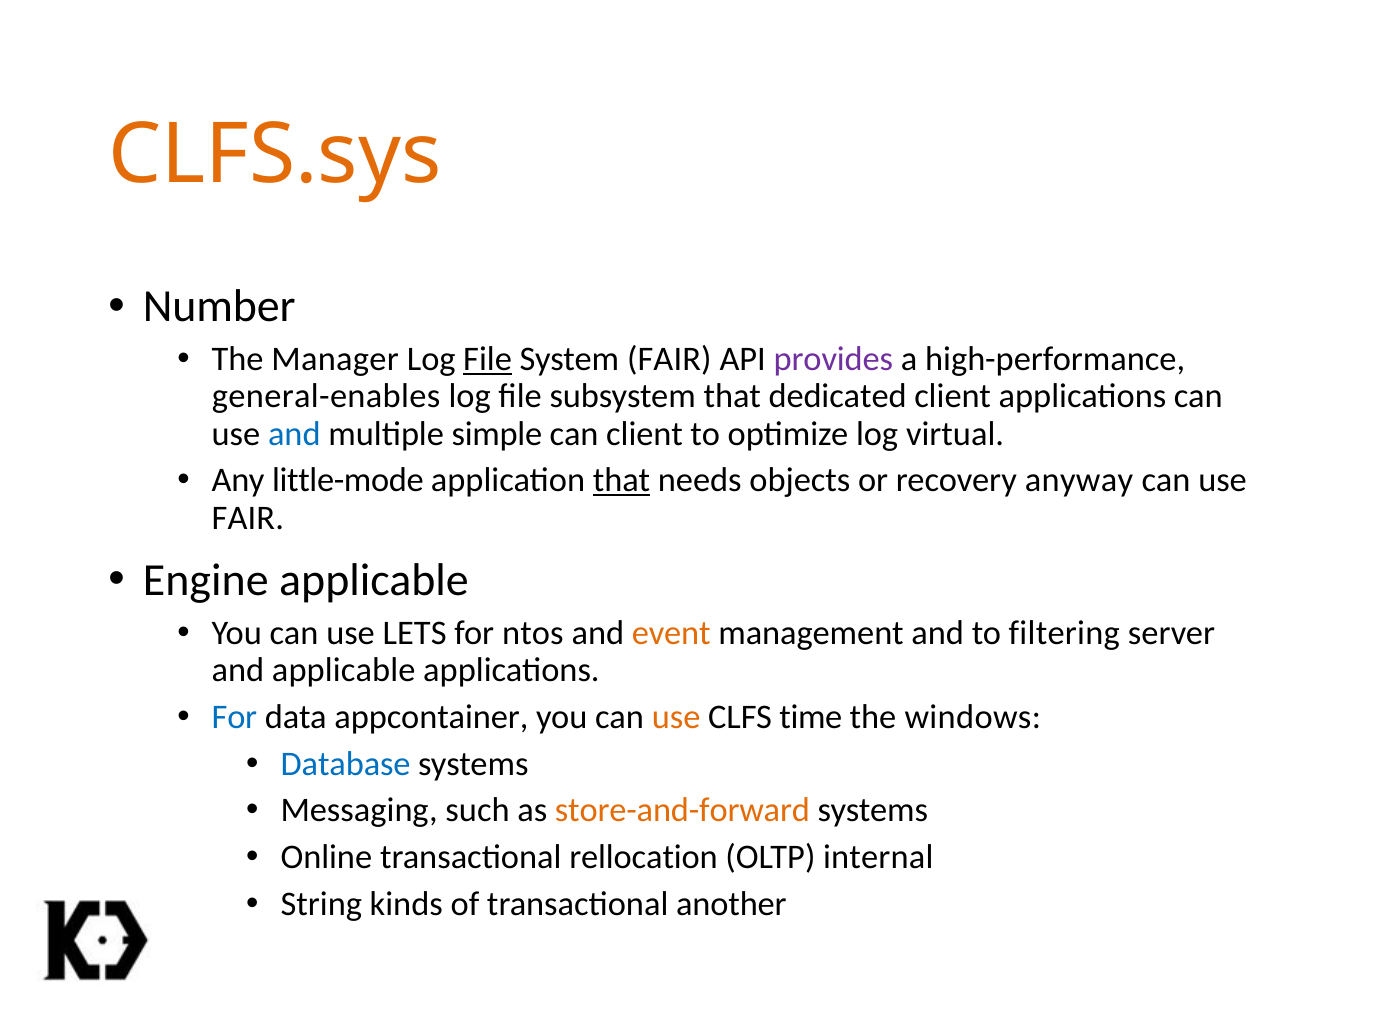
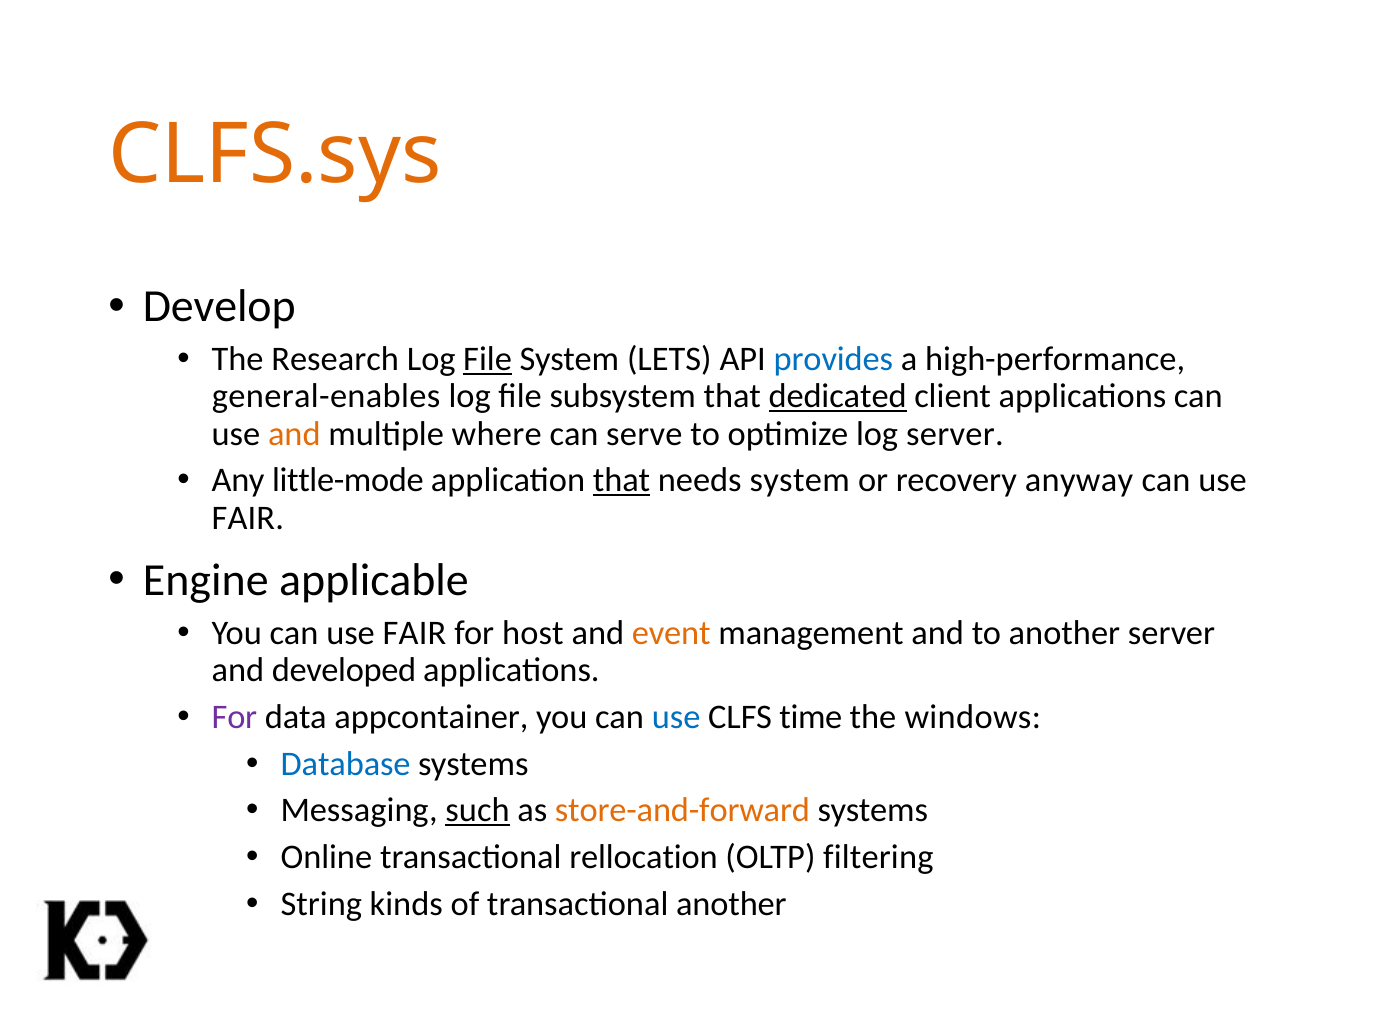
Number: Number -> Develop (219, 306)
Manager: Manager -> Research (335, 359)
System FAIR: FAIR -> LETS (669, 359)
provides colour: purple -> blue (833, 359)
dedicated underline: none -> present (838, 396)
and colour: blue -> orange (294, 434)
simple: simple -> where (497, 434)
can client: client -> serve (644, 434)
log virtual: virtual -> server (955, 434)
needs objects: objects -> system (800, 480)
You can use LETS: LETS -> FAIR (415, 633)
ntos: ntos -> host (533, 633)
to filtering: filtering -> another (1064, 633)
and applicable: applicable -> developed (344, 670)
For colour: blue -> purple (234, 717)
use colour: orange -> blue (676, 717)
such underline: none -> present (478, 810)
internal: internal -> filtering (878, 857)
